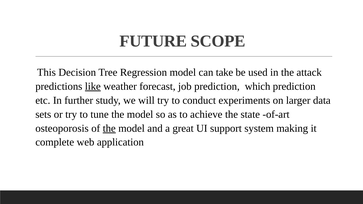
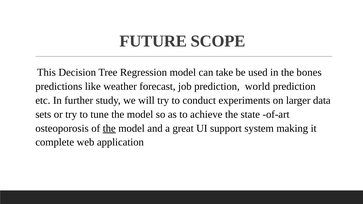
attack: attack -> bones (309, 72)
like underline: present -> none (93, 86)
which: which -> world (257, 86)
